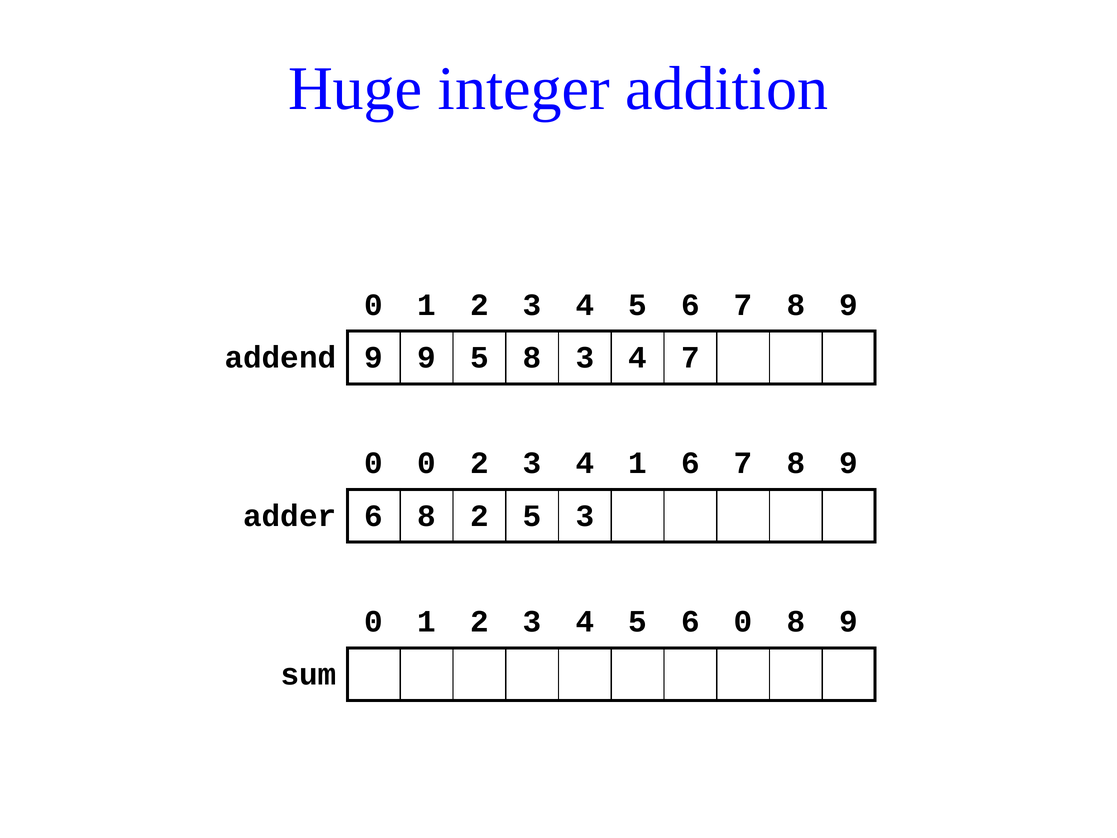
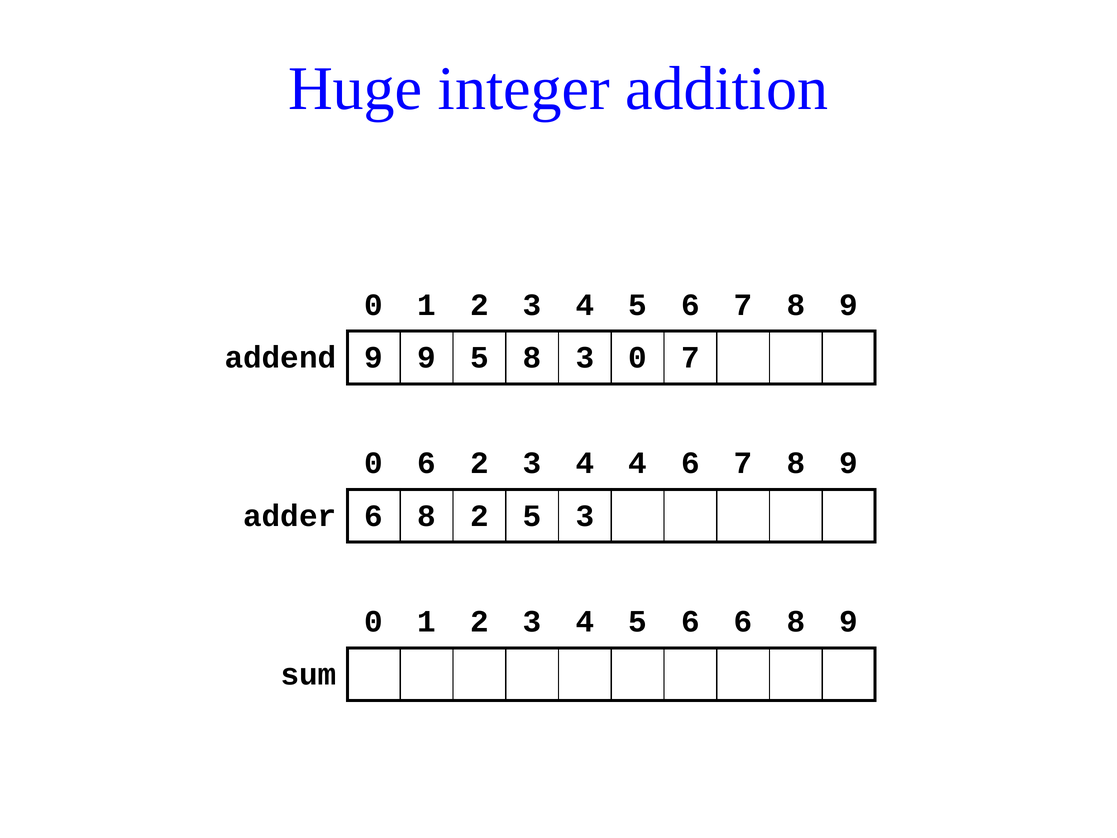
8 3 4: 4 -> 0 (638, 358)
0 0: 0 -> 6 (427, 463)
4 1: 1 -> 4 (638, 463)
6 0: 0 -> 6 (743, 621)
